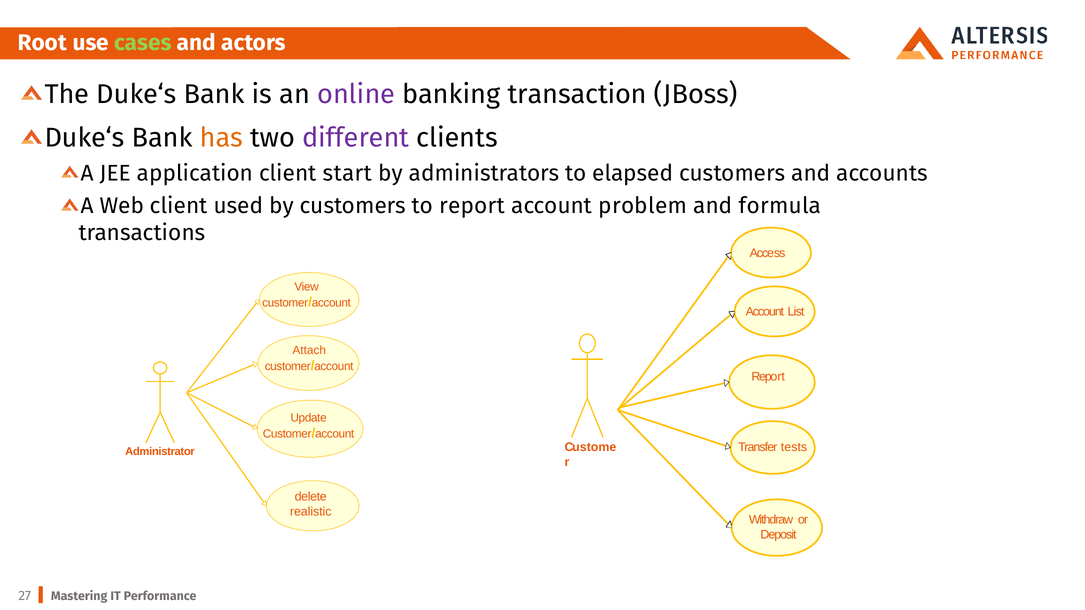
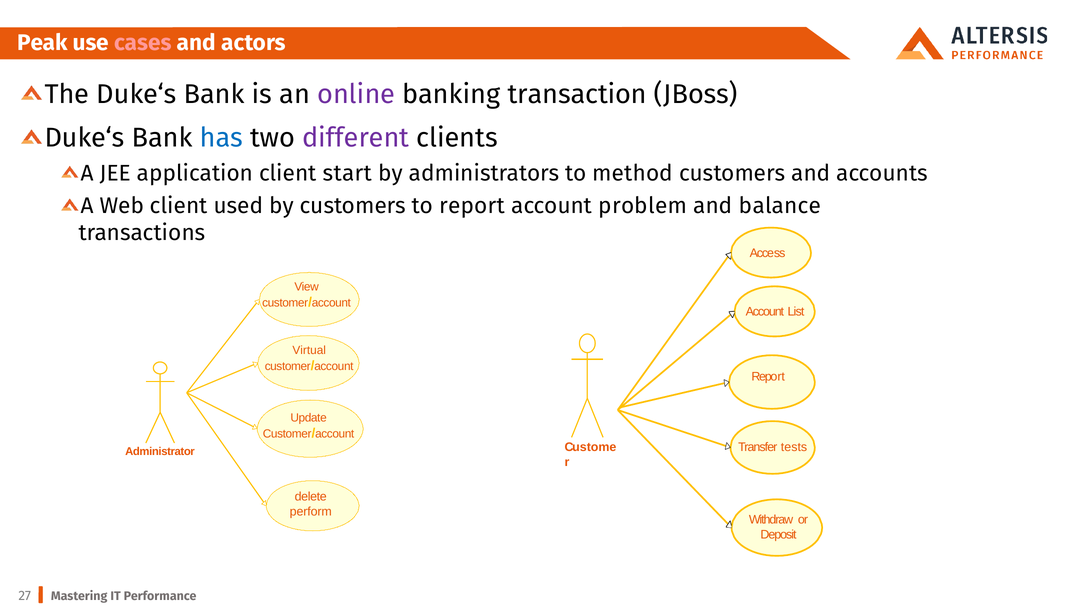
Root: Root -> Peak (42, 43)
cases colour: light green -> pink (143, 43)
has colour: orange -> blue (221, 138)
elapsed: elapsed -> method (633, 173)
formula: formula -> balance (780, 206)
Attach: Attach -> Virtual (309, 351)
realistic: realistic -> perform (311, 512)
